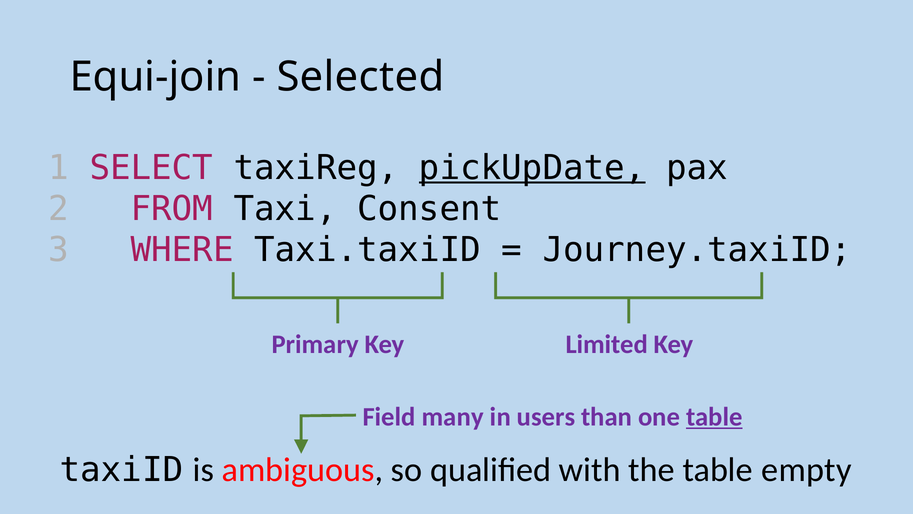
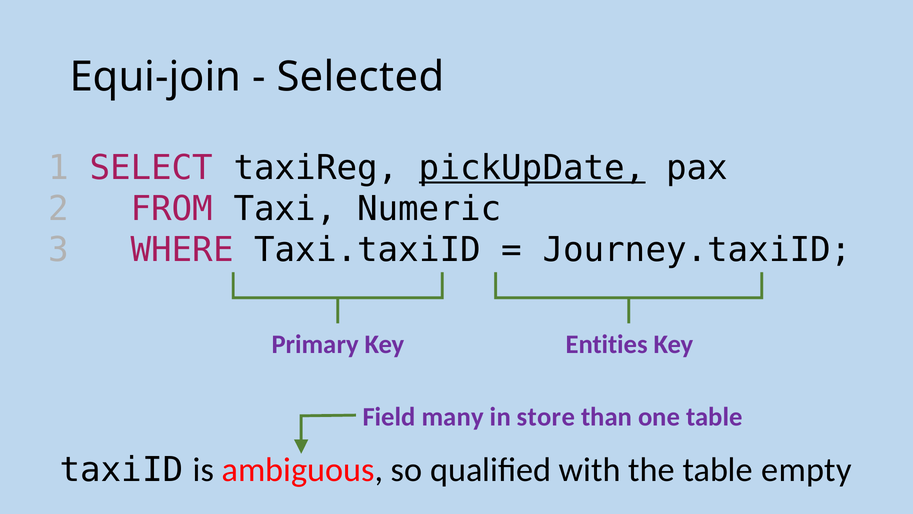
Consent: Consent -> Numeric (429, 209)
Limited: Limited -> Entities (607, 344)
users: users -> store (546, 417)
table underline: present -> none (714, 417)
